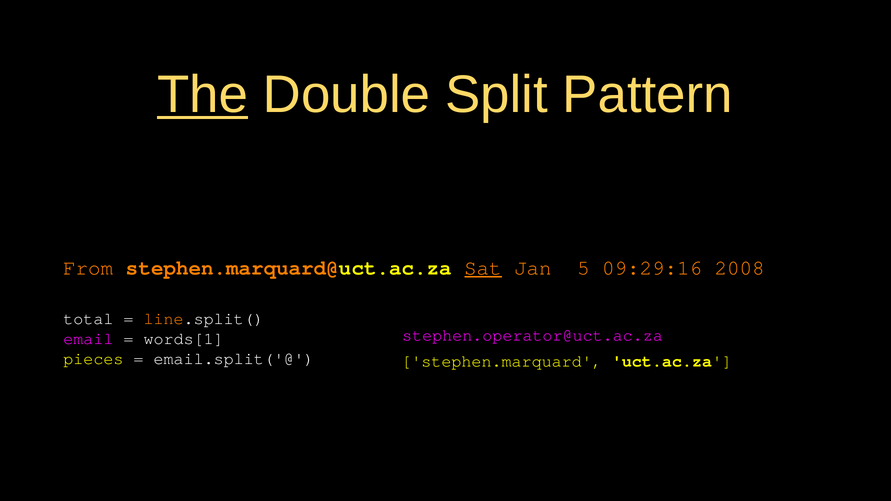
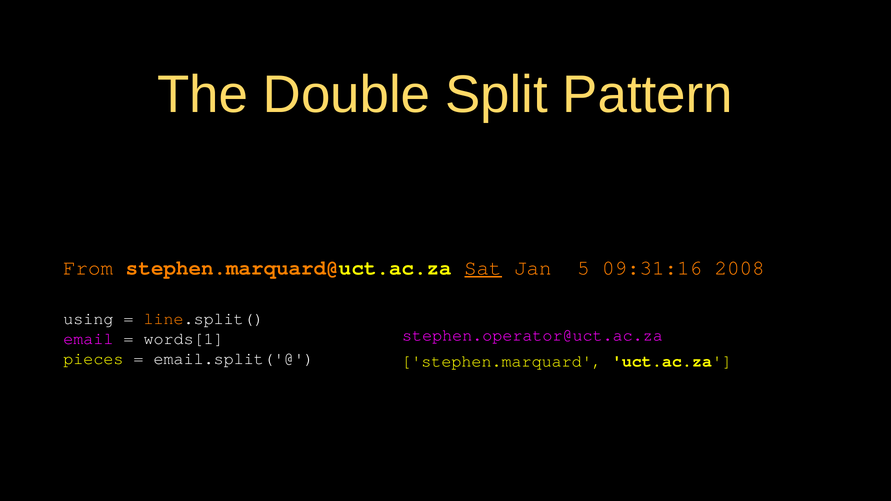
The underline: present -> none (203, 95)
09:29:16: 09:29:16 -> 09:31:16 (652, 268)
total: total -> using (88, 319)
